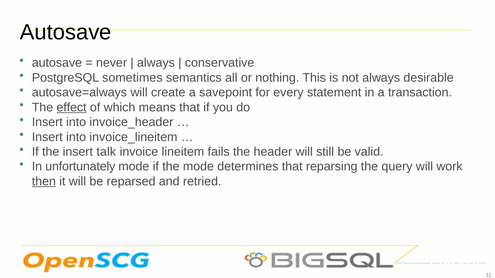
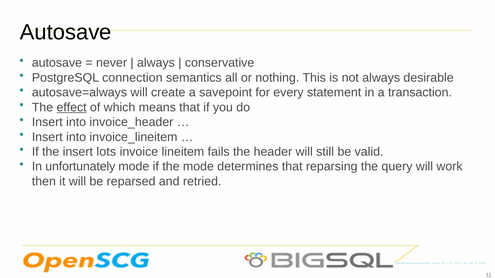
sometimes: sometimes -> connection (132, 78)
talk: talk -> lots (106, 152)
then underline: present -> none (44, 182)
